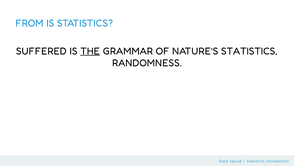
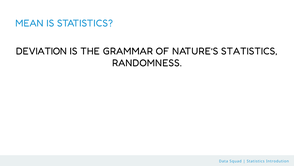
FROM: FROM -> MEAN (29, 23)
SUFFERED: SUFFERED -> DEVIATION (41, 51)
THE underline: present -> none (90, 51)
